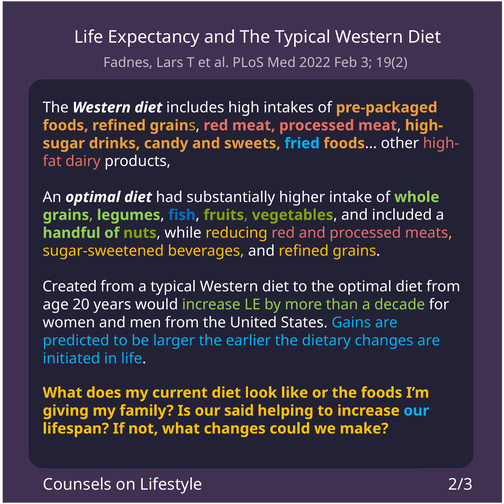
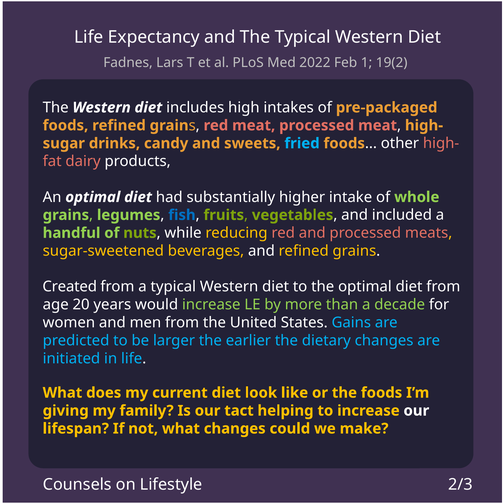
3: 3 -> 1 (367, 63)
said: said -> tact (239, 411)
our colour: light blue -> white (416, 411)
